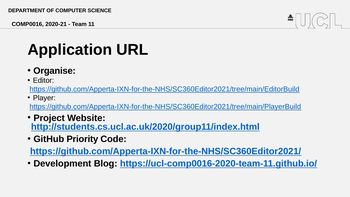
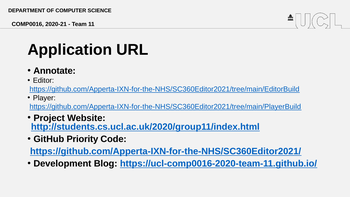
Organise: Organise -> Annotate (55, 71)
